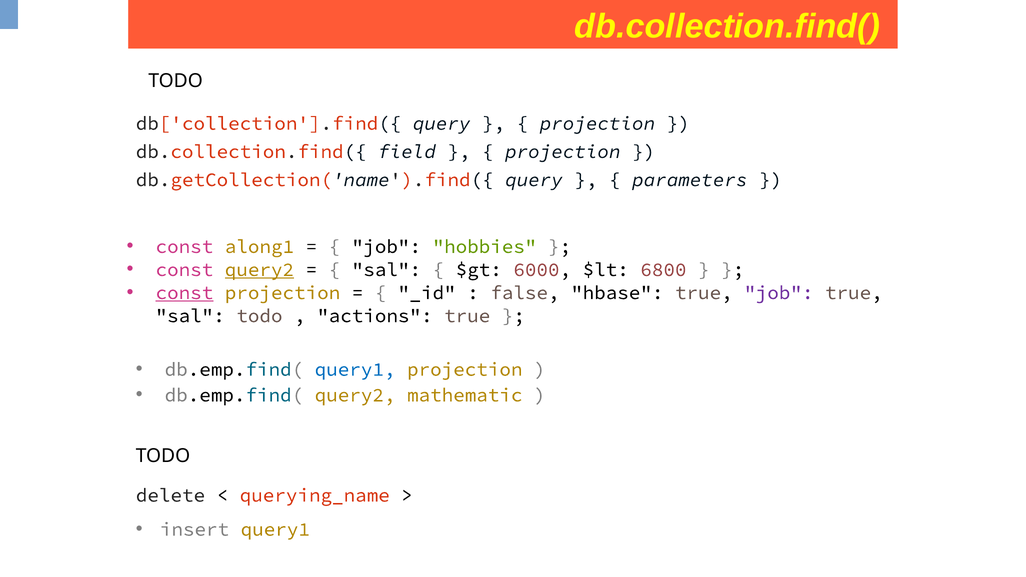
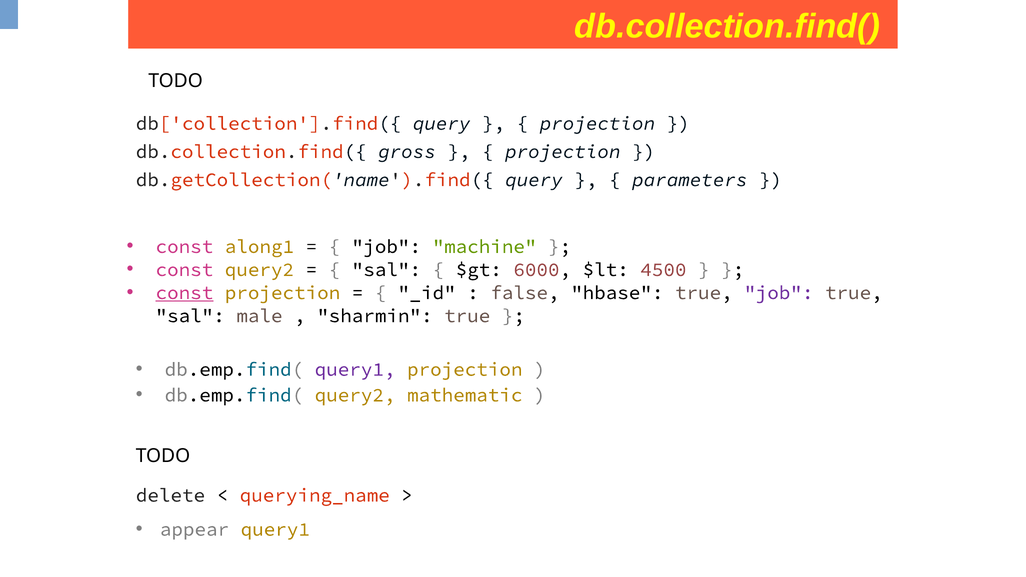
field: field -> gross (407, 152)
hobbies: hobbies -> machine (485, 247)
query2 underline: present -> none (259, 270)
6800: 6800 -> 4500 (663, 270)
sal todo: todo -> male (259, 316)
actions: actions -> sharmin (375, 316)
query1 colour: blue -> purple (355, 369)
insert: insert -> appear (194, 529)
